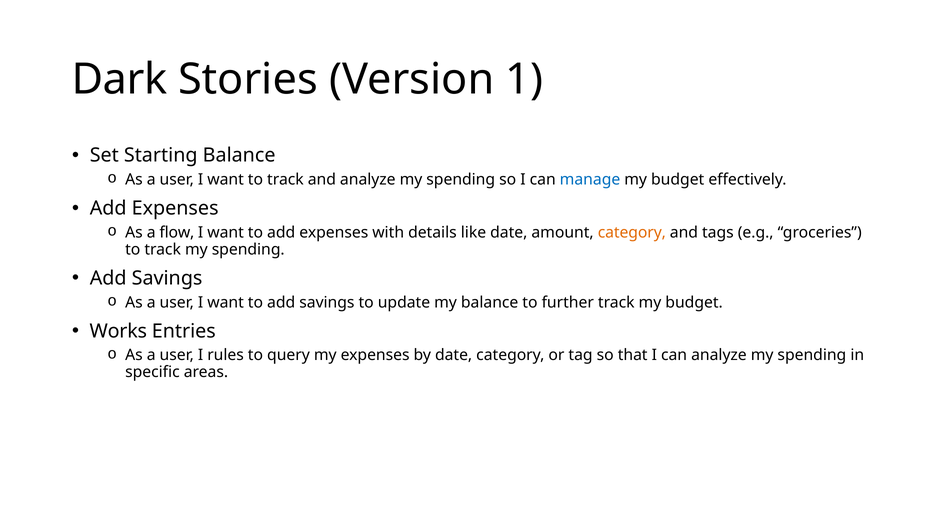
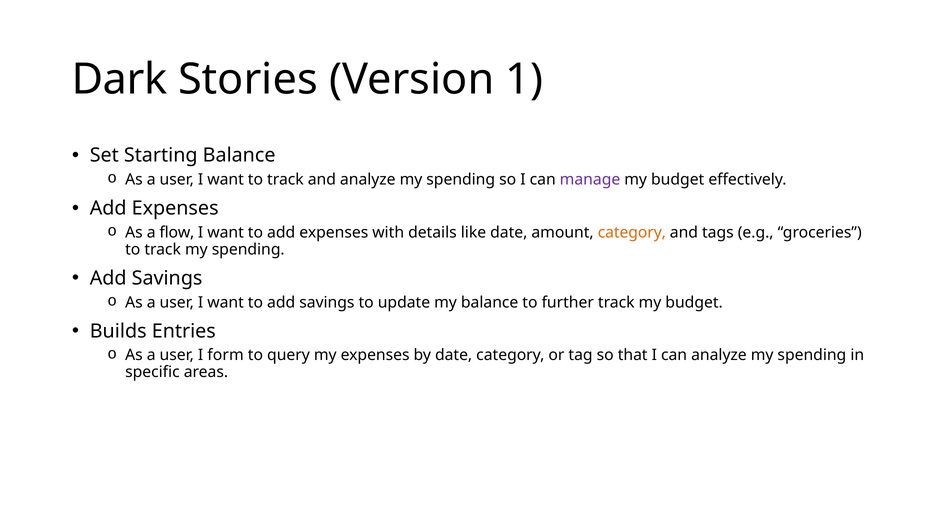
manage colour: blue -> purple (590, 180)
Works: Works -> Builds (118, 332)
rules: rules -> form (226, 356)
